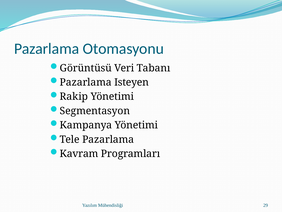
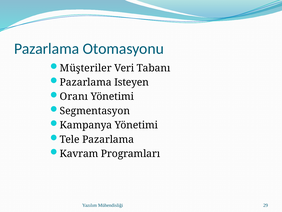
Görüntüsü: Görüntüsü -> Müşteriler (86, 68)
Rakip: Rakip -> Oranı (74, 96)
